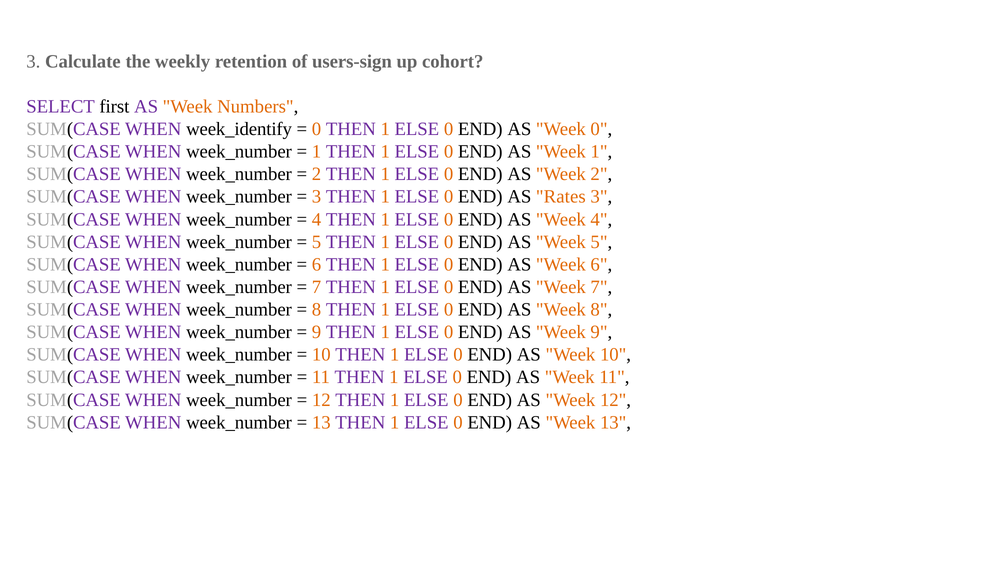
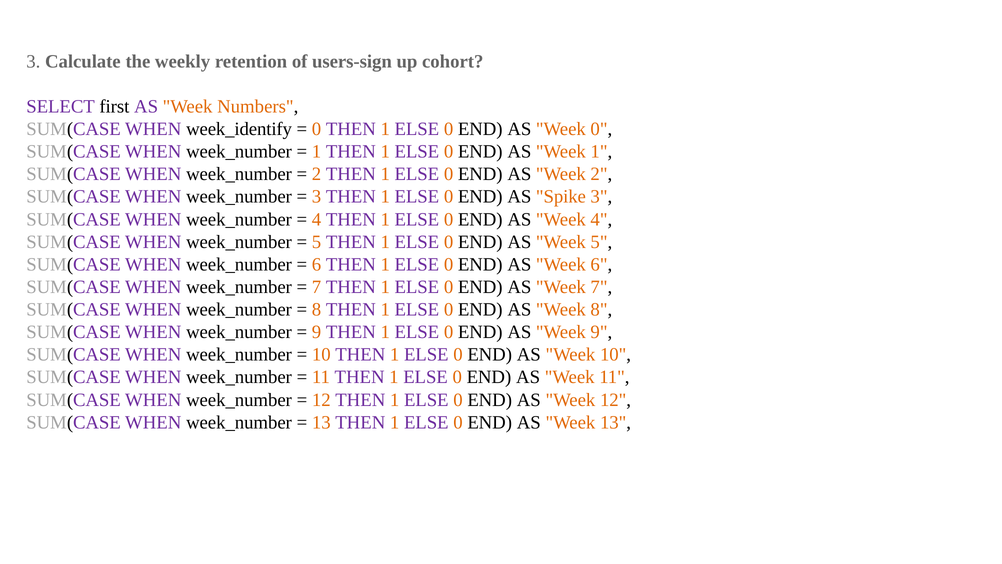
Rates: Rates -> Spike (561, 197)
